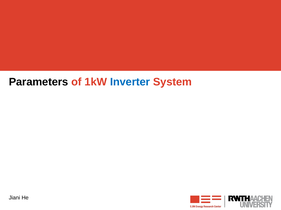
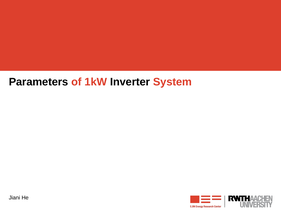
Inverter colour: blue -> black (130, 82)
